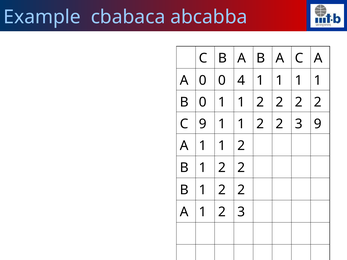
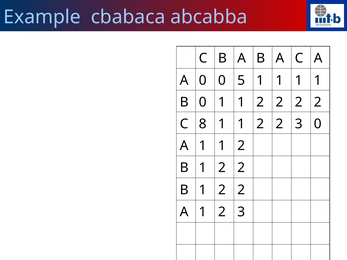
4: 4 -> 5 (241, 80)
C 9: 9 -> 8 (203, 124)
3 9: 9 -> 0 (318, 124)
